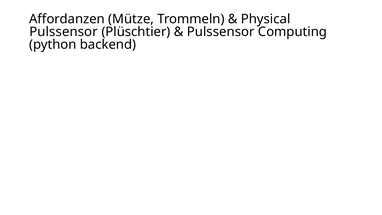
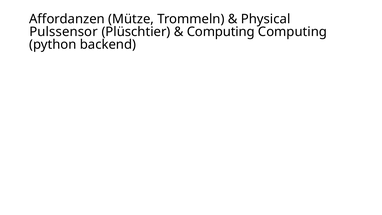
Pulssensor: Pulssensor -> Computing (221, 32)
